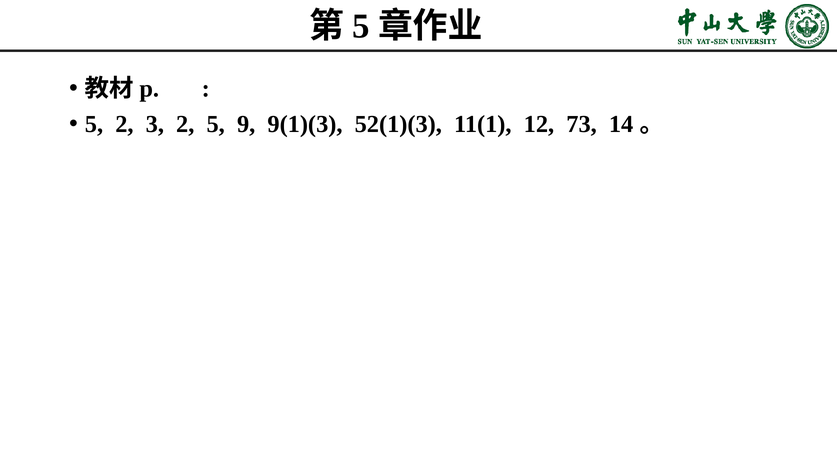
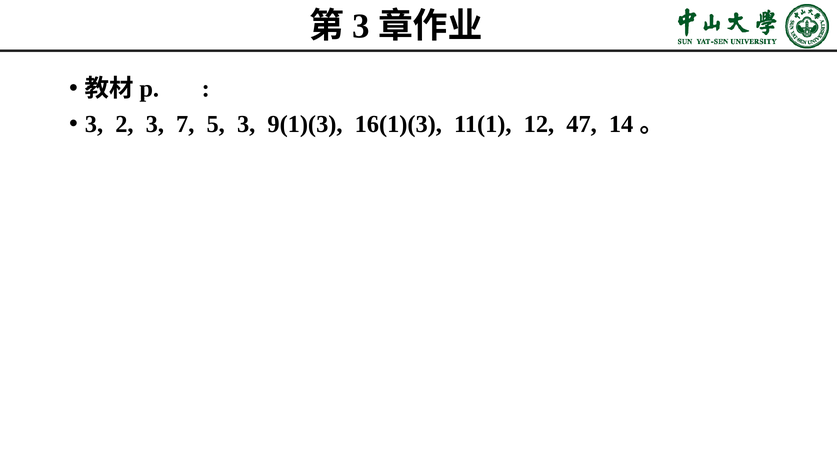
5: 5 -> 3 (361, 26)
5: 5 -> 3 (94, 124)
3 2: 2 -> 7 (185, 124)
5 9: 9 -> 3 (246, 124)
52(1)(3: 52(1)(3 -> 16(1)(3 (398, 124)
73: 73 -> 47 (582, 124)
